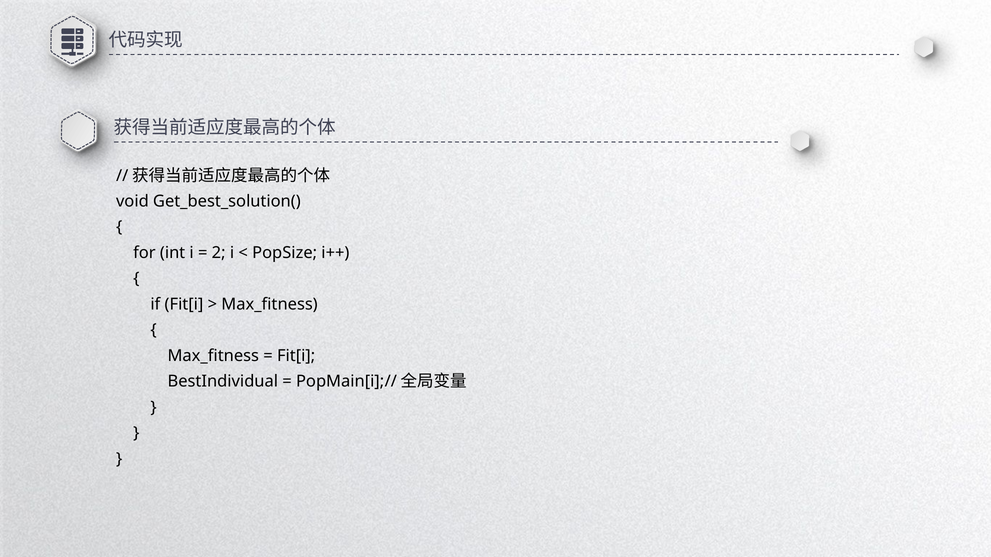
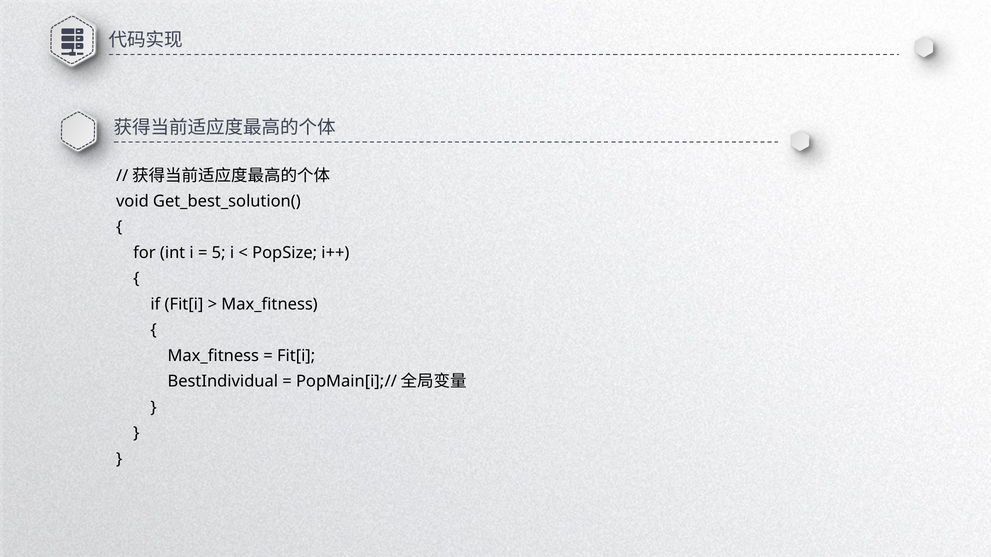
2: 2 -> 5 (219, 253)
